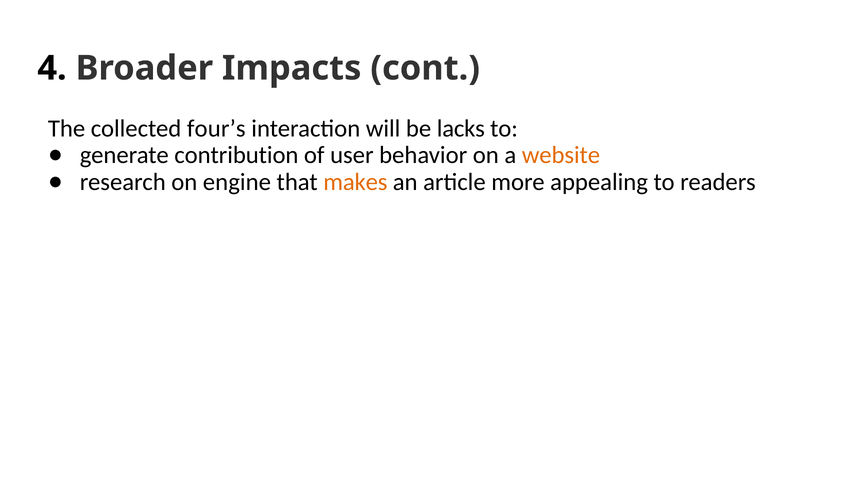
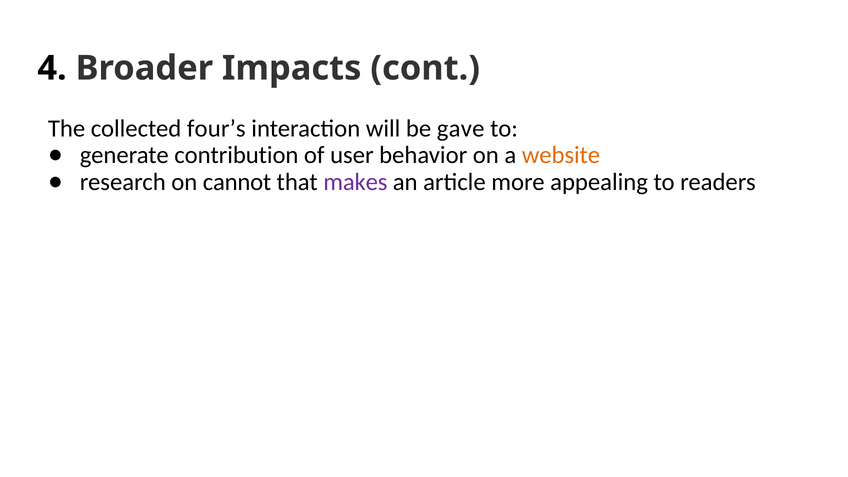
lacks: lacks -> gave (461, 129)
engine: engine -> cannot (237, 182)
makes colour: orange -> purple (355, 182)
